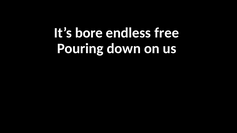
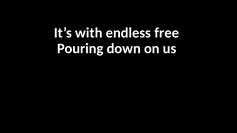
bore: bore -> with (89, 33)
